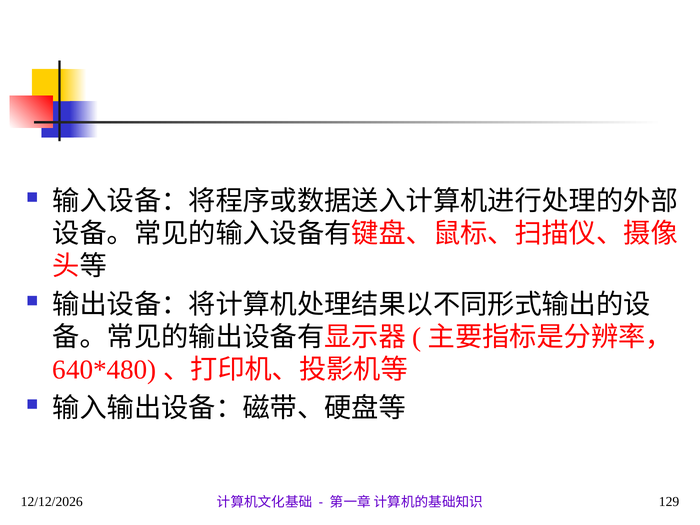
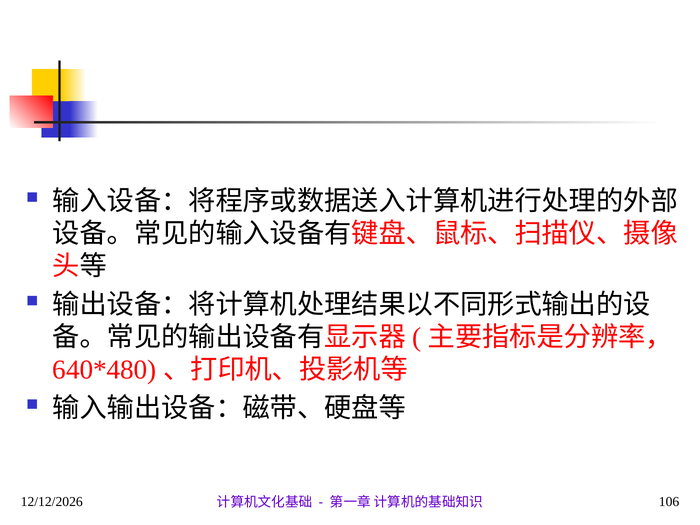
129: 129 -> 106 (669, 502)
